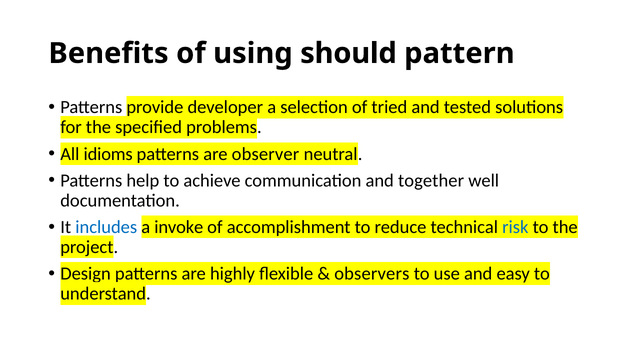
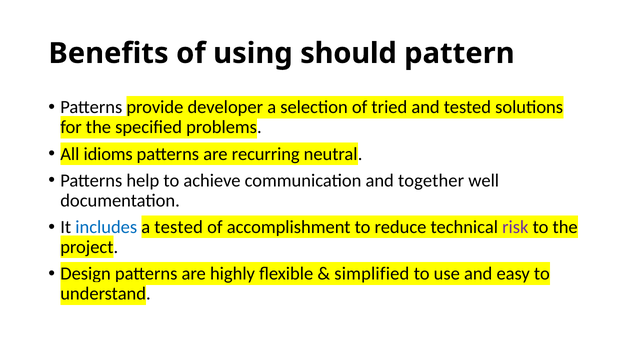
observer: observer -> recurring (266, 154)
a invoke: invoke -> tested (179, 227)
risk colour: blue -> purple (515, 227)
observers: observers -> simplified (372, 274)
